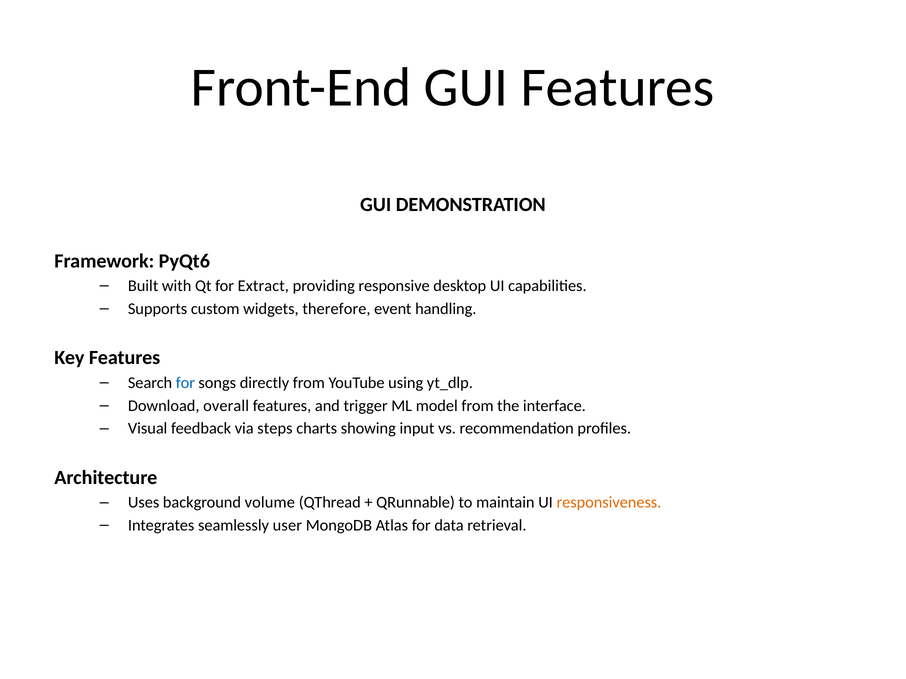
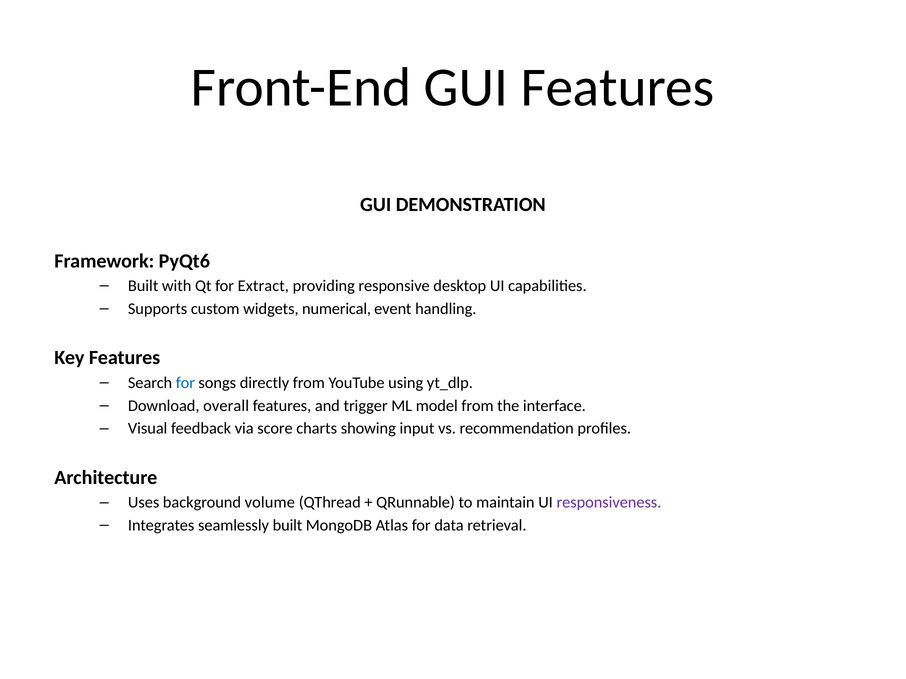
therefore: therefore -> numerical (337, 309)
steps: steps -> score (275, 429)
responsiveness colour: orange -> purple (609, 503)
seamlessly user: user -> built (288, 526)
